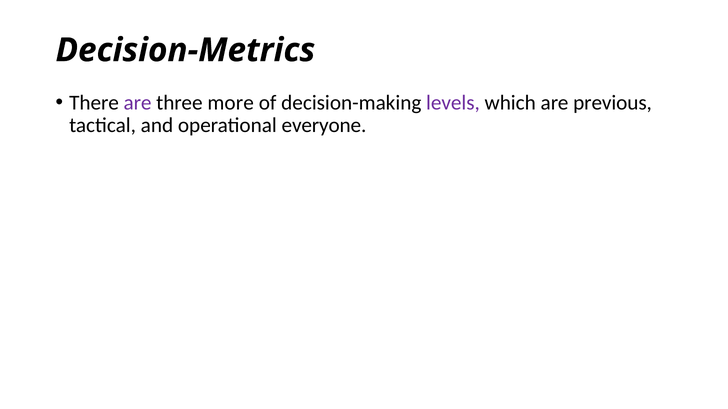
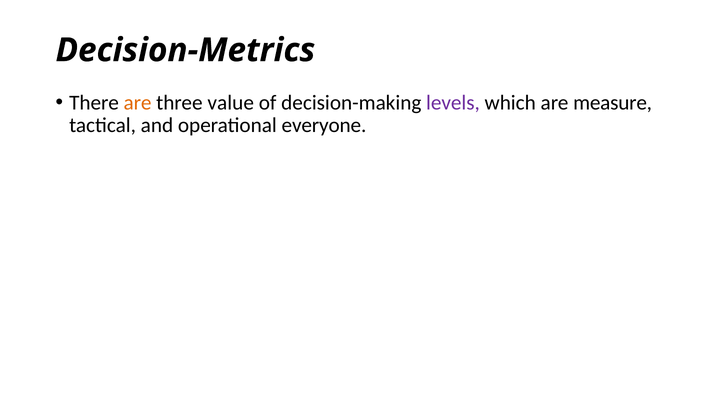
are colour: purple -> orange (138, 103)
more: more -> value (231, 103)
previous: previous -> measure (613, 103)
